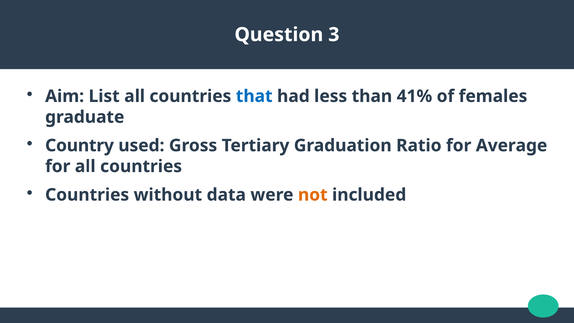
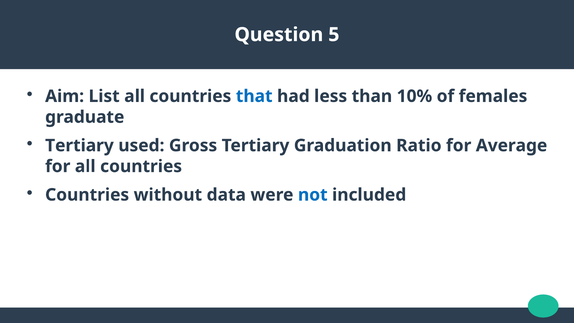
3: 3 -> 5 (334, 35)
41%: 41% -> 10% (414, 96)
Country: Country -> Tertiary (79, 145)
not colour: orange -> blue (313, 195)
